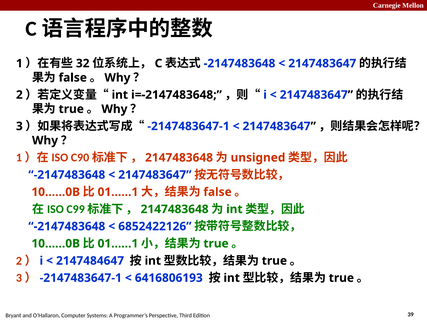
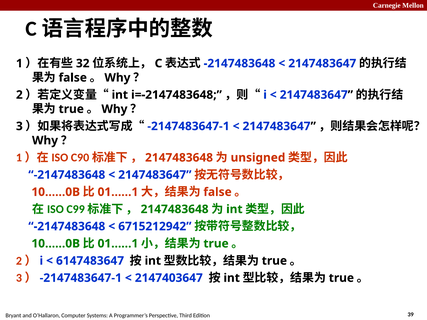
6852422126: 6852422126 -> 6715212942 (155, 227)
2147484647: 2147484647 -> 6147483647 (90, 261)
6416806193: 6416806193 -> 2147403647 (169, 278)
